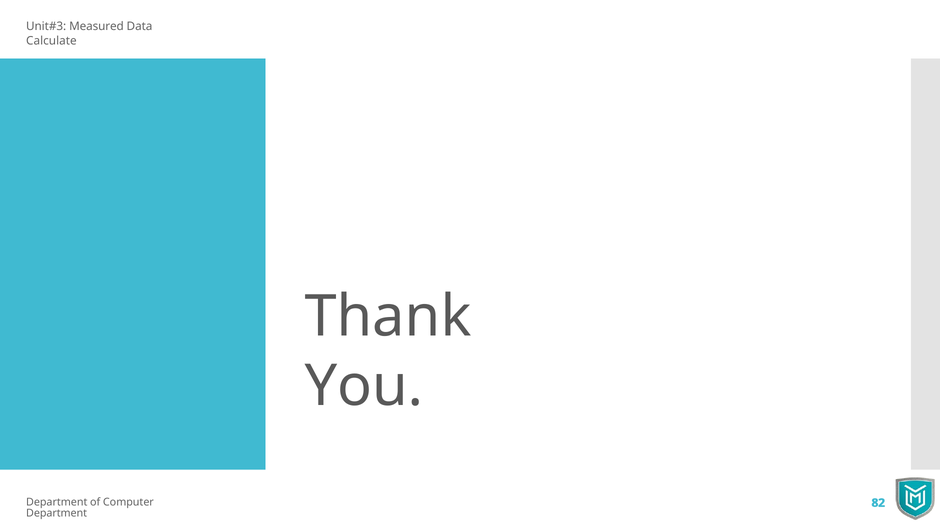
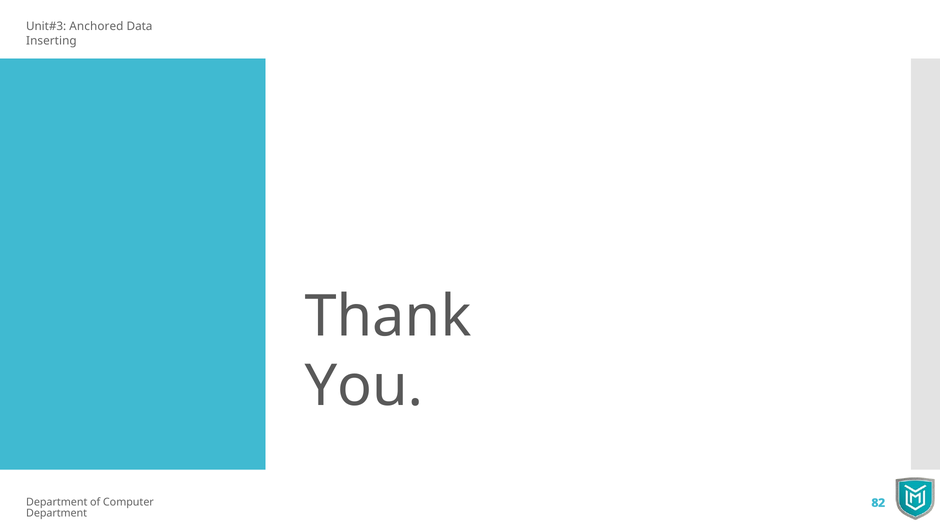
Measured: Measured -> Anchored (96, 27)
Calculate: Calculate -> Inserting (51, 41)
